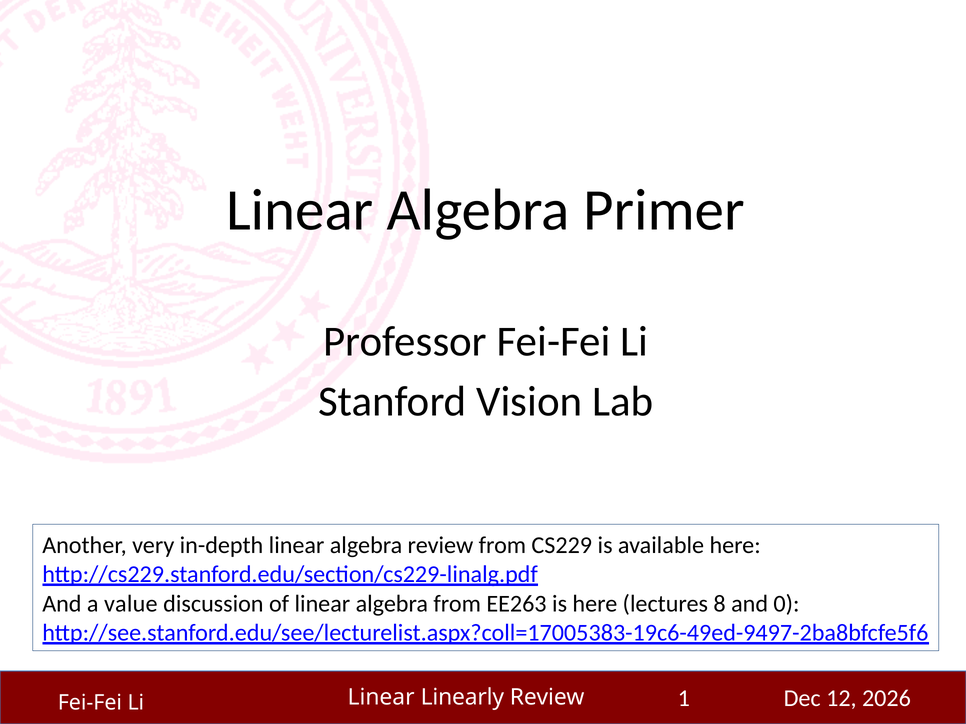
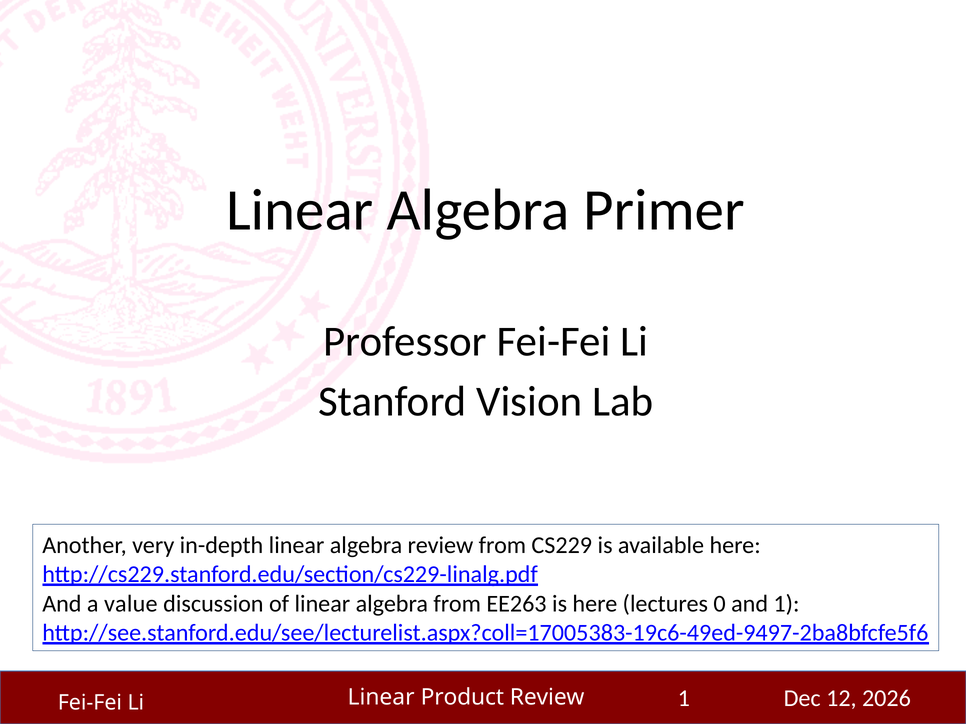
8: 8 -> 0 (720, 604)
and 0: 0 -> 1 (786, 604)
Linearly: Linearly -> Product (462, 698)
